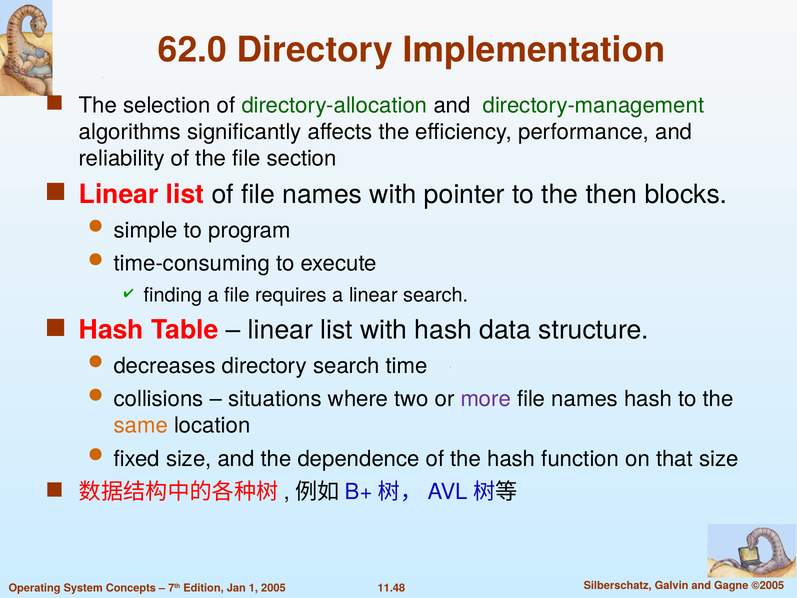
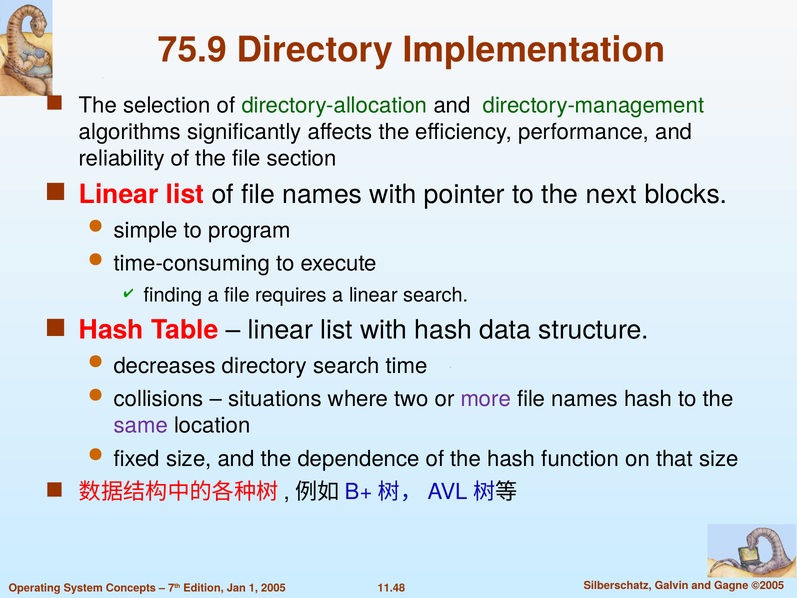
62.0: 62.0 -> 75.9 (192, 50)
then: then -> next (611, 195)
same colour: orange -> purple (141, 425)
